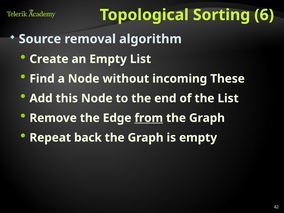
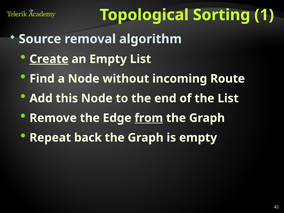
6: 6 -> 1 (264, 15)
Create underline: none -> present (49, 59)
These: These -> Route (228, 79)
